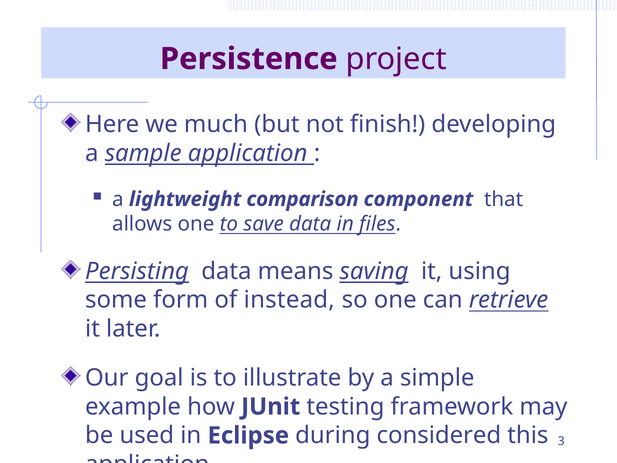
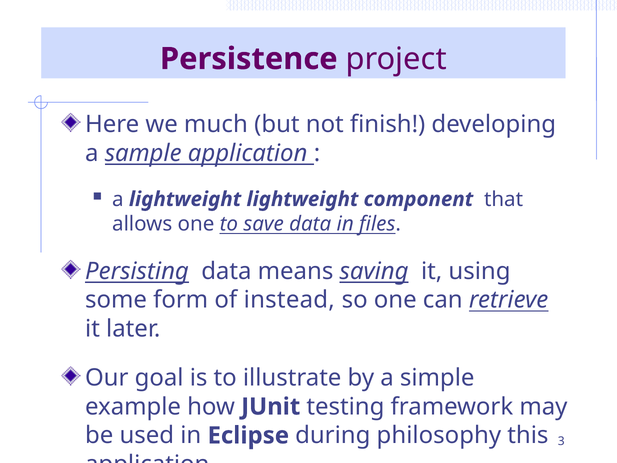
lightweight comparison: comparison -> lightweight (302, 199)
considered: considered -> philosophy (439, 435)
